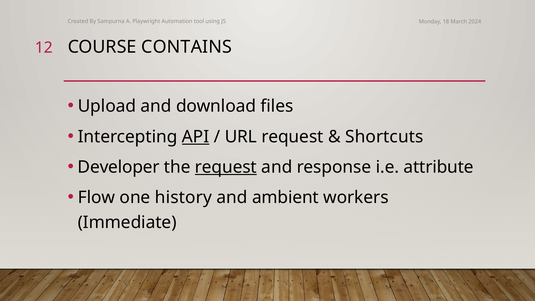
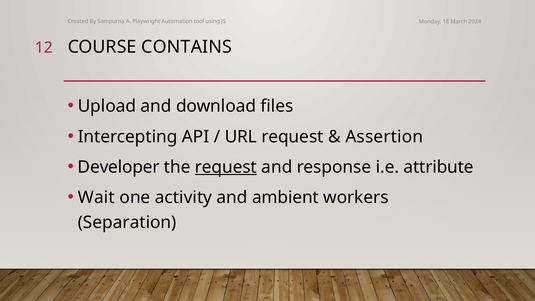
API underline: present -> none (196, 137)
Shortcuts: Shortcuts -> Assertion (384, 137)
Flow: Flow -> Wait (96, 198)
history: history -> activity (183, 198)
Immediate: Immediate -> Separation (127, 222)
